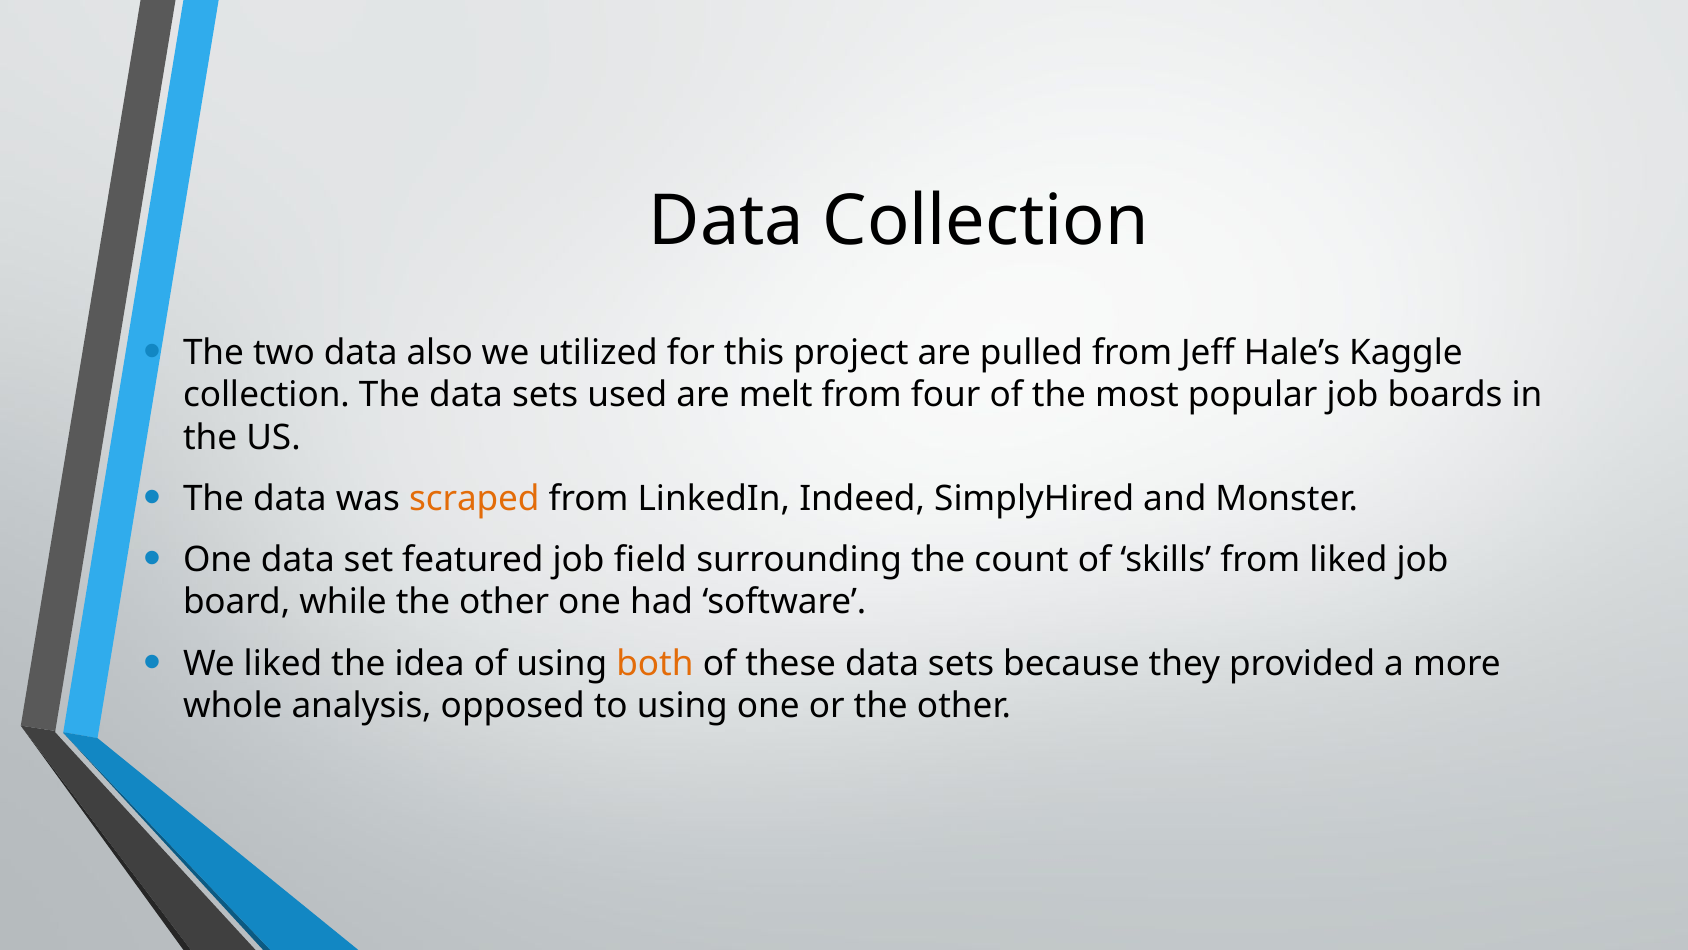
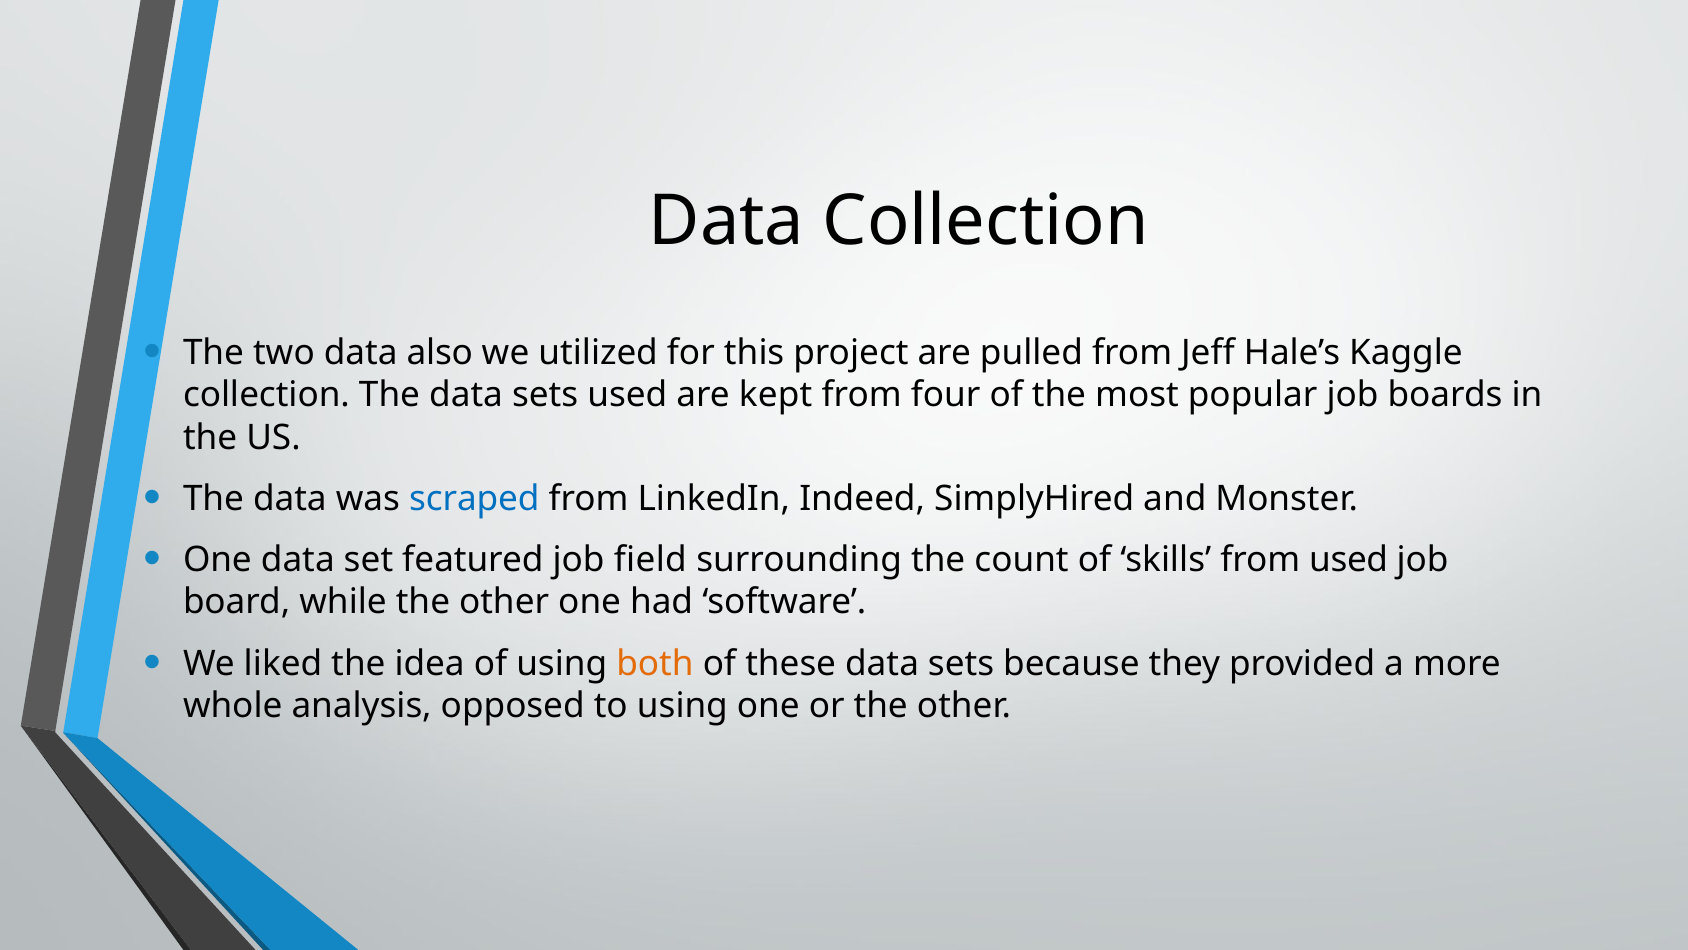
melt: melt -> kept (776, 395)
scraped colour: orange -> blue (474, 499)
from liked: liked -> used (1349, 560)
